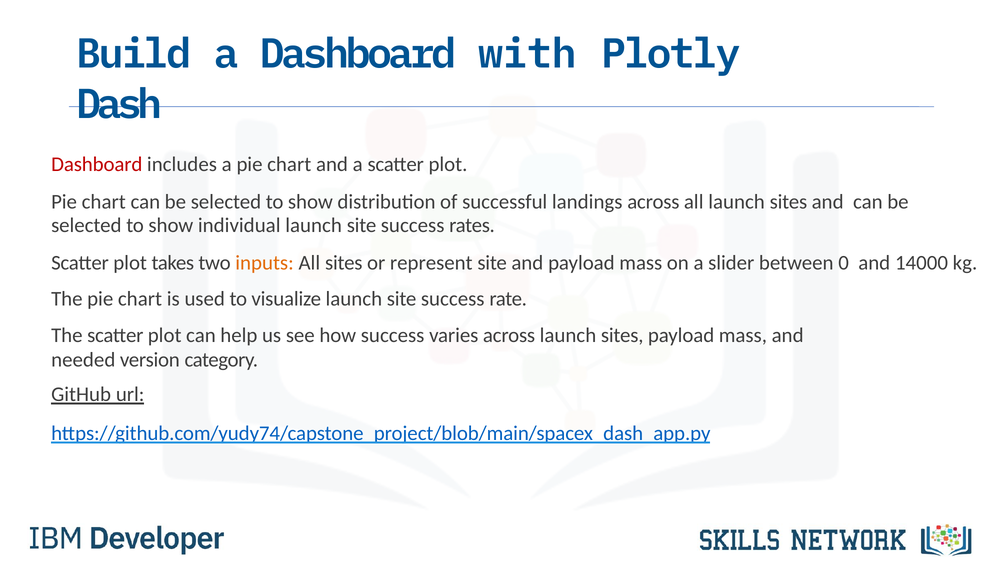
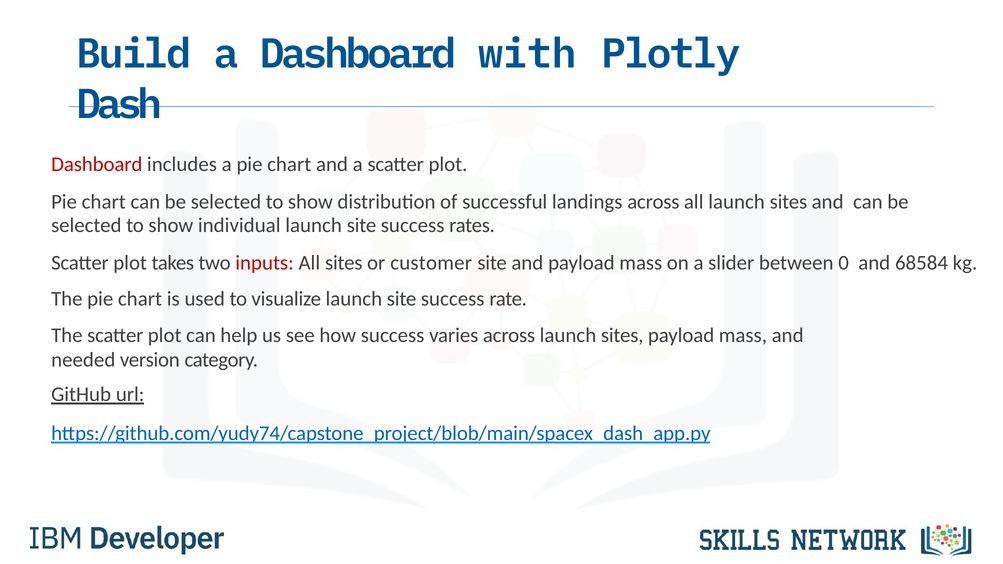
inputs colour: orange -> red (265, 263)
represent: represent -> customer (431, 263)
14000: 14000 -> 68584 (921, 263)
